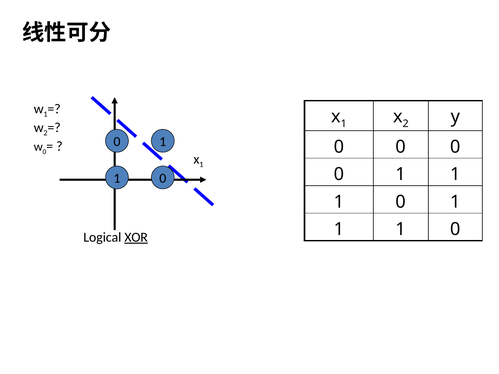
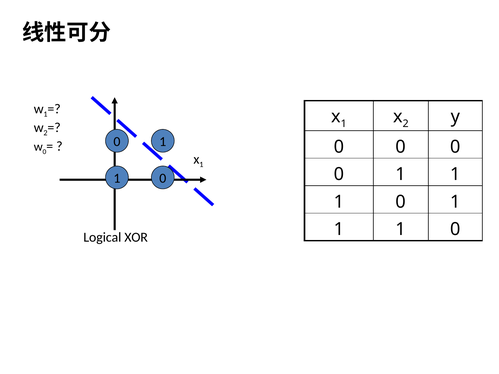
XOR underline: present -> none (136, 237)
